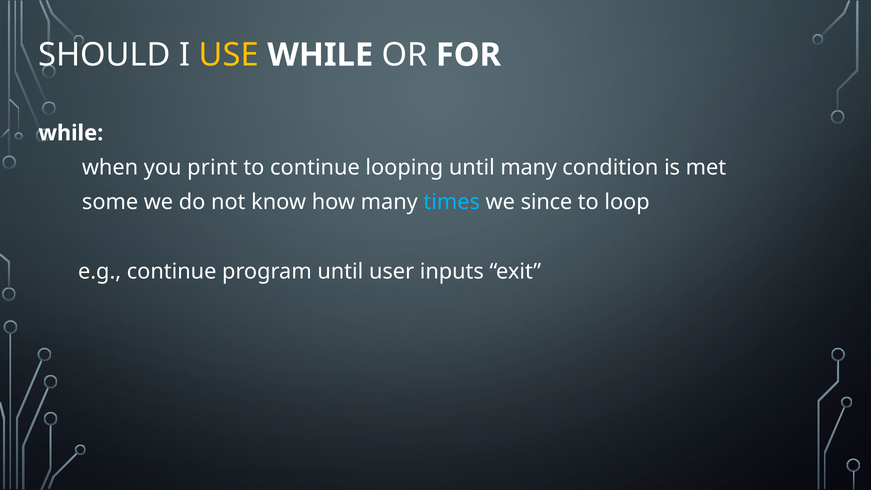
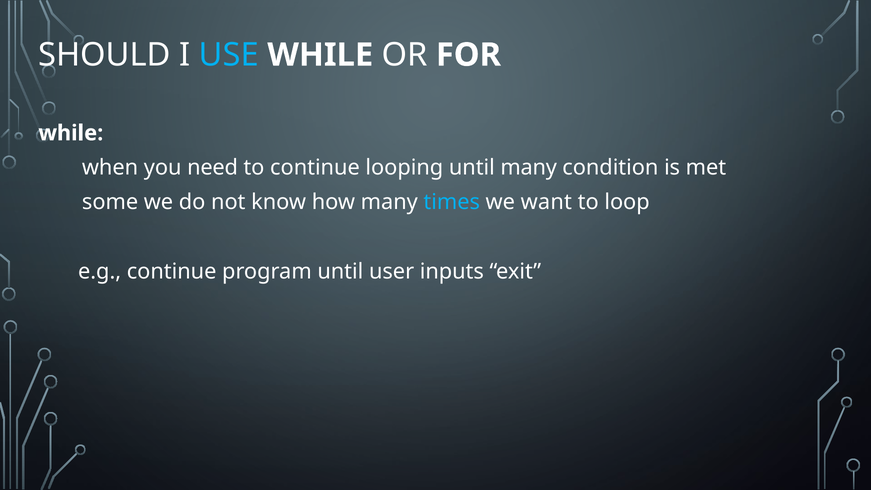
USE colour: yellow -> light blue (229, 55)
print: print -> need (213, 168)
since: since -> want (546, 202)
